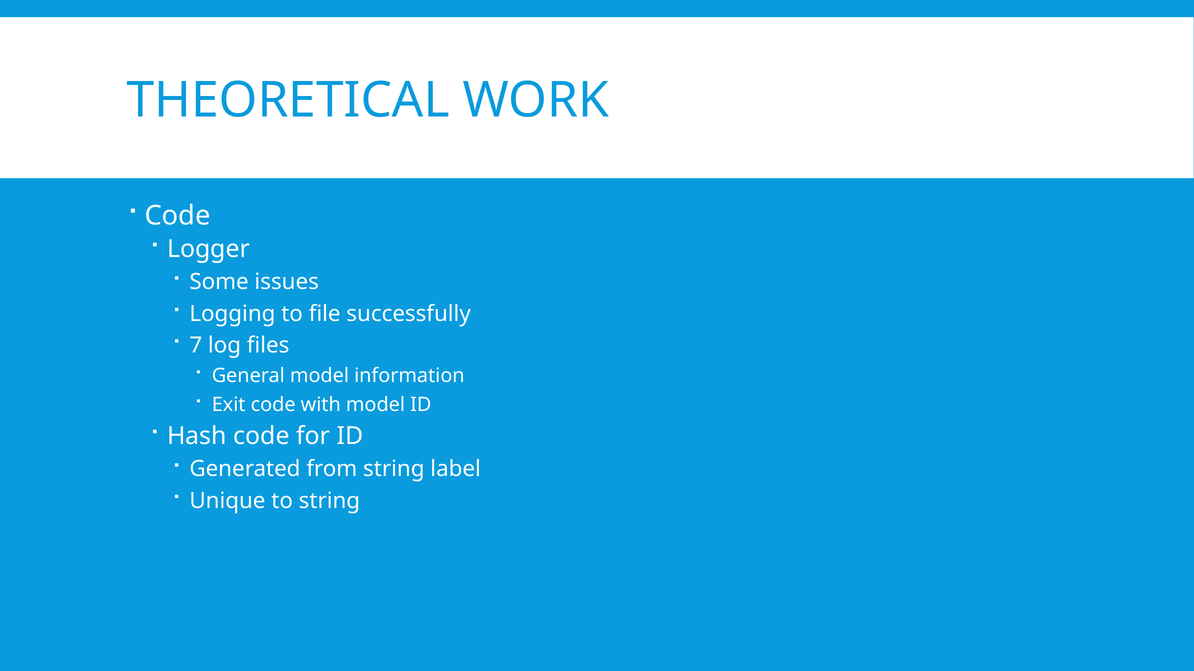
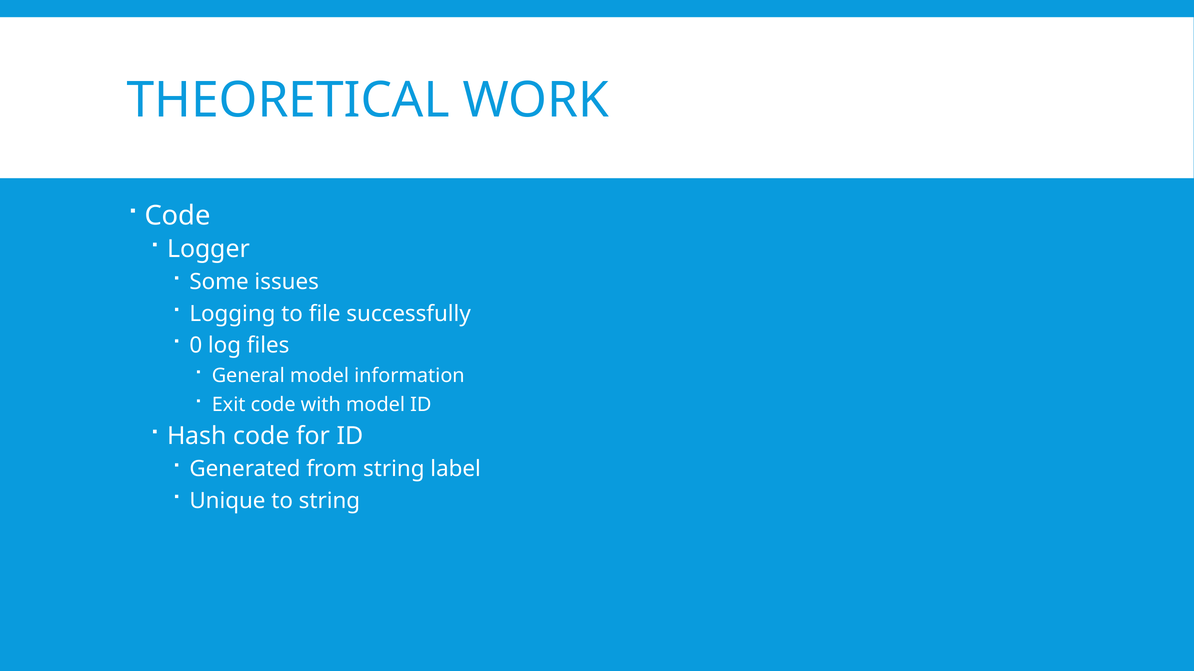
7: 7 -> 0 (196, 346)
